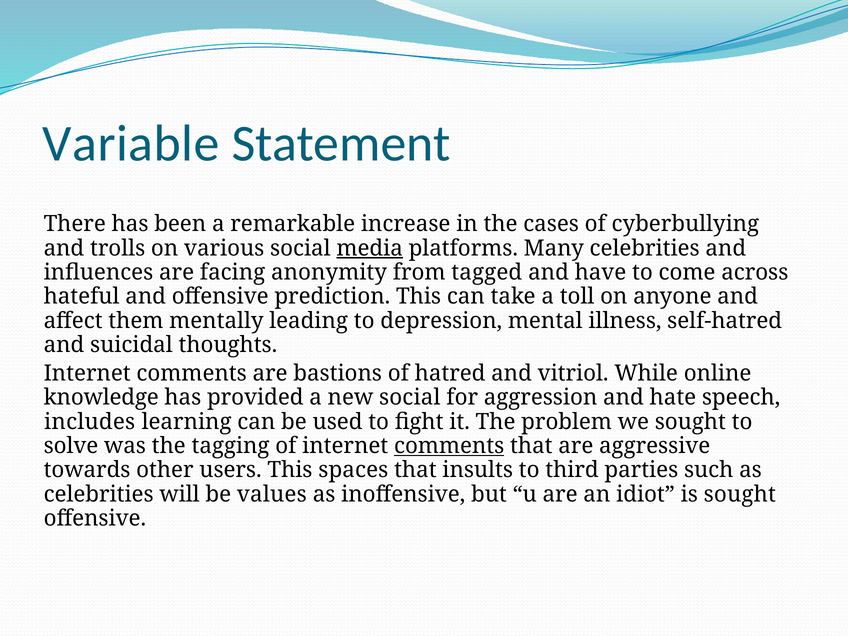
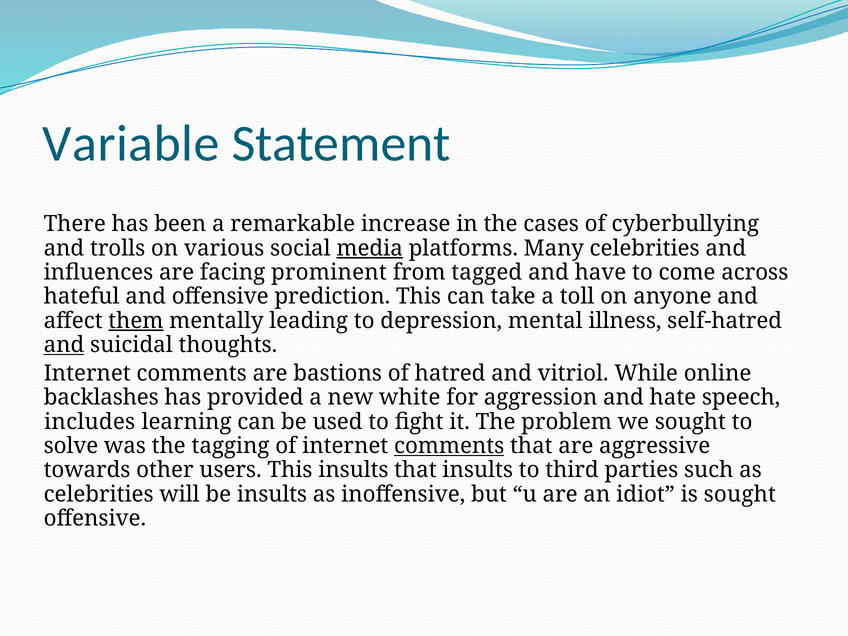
anonymity: anonymity -> prominent (329, 272)
them underline: none -> present (136, 321)
and underline: none -> present (64, 345)
knowledge: knowledge -> backlashes (101, 397)
new social: social -> white (410, 397)
This spaces: spaces -> insults (353, 470)
be values: values -> insults (272, 494)
